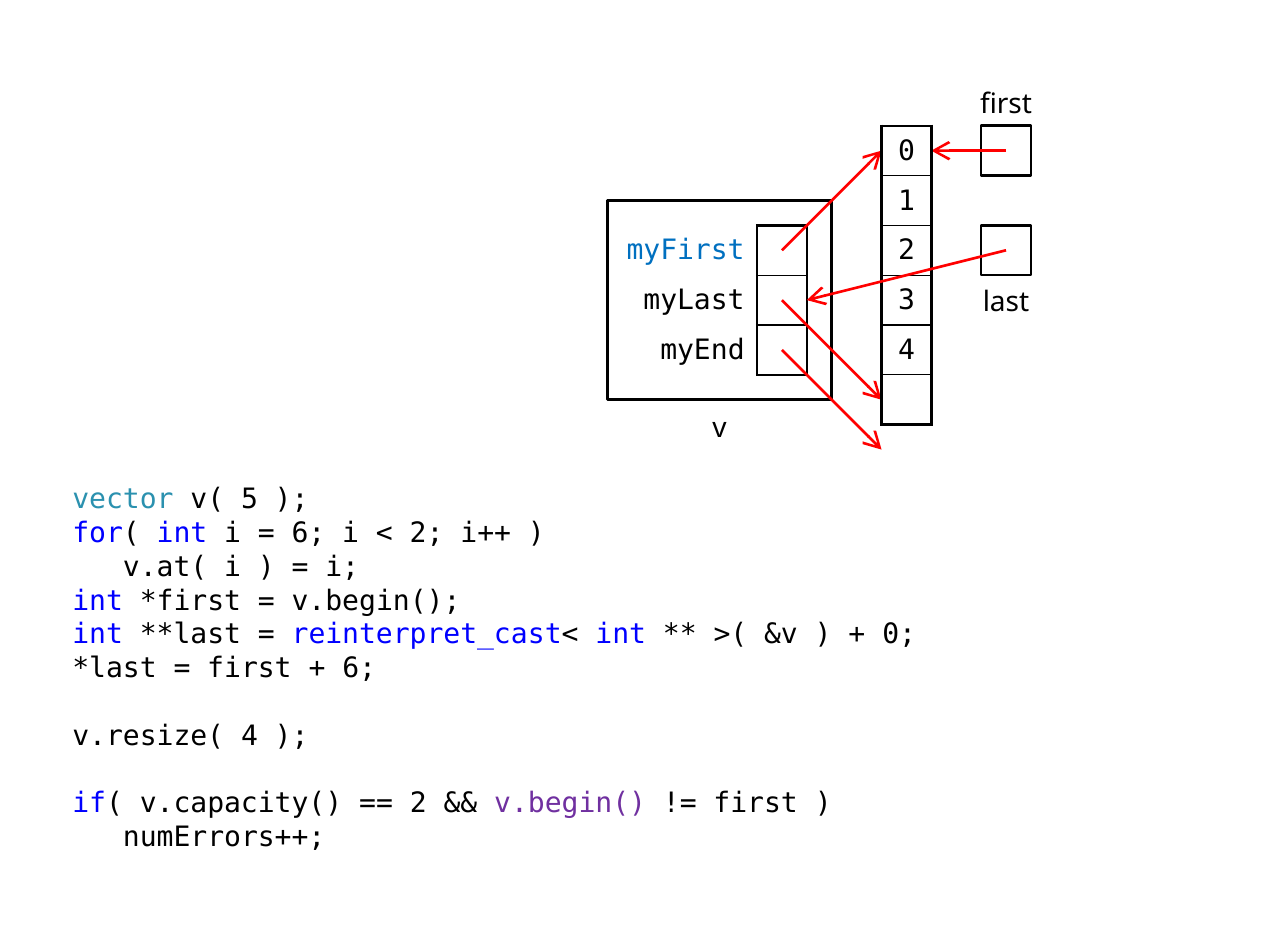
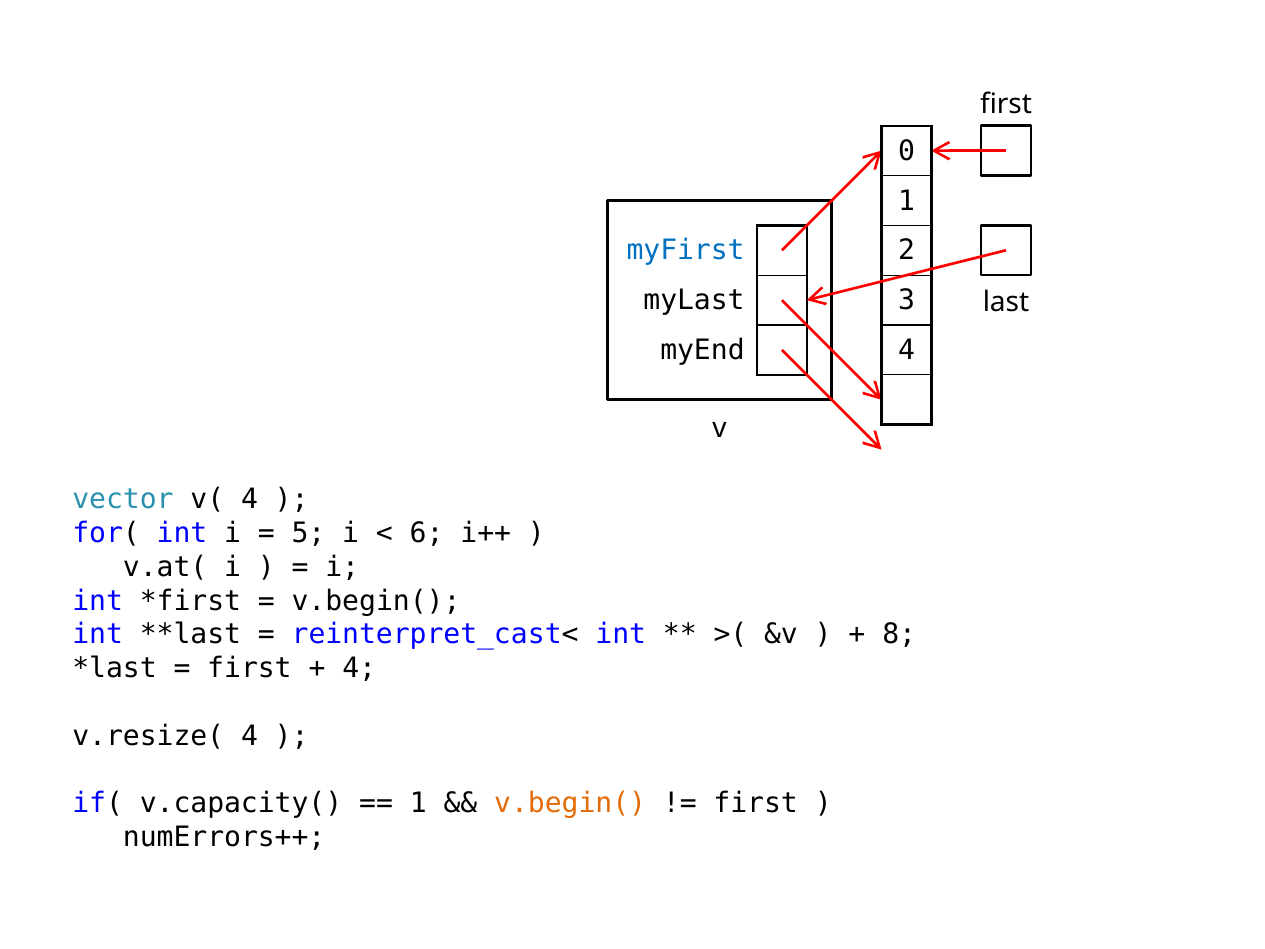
v( 5: 5 -> 4 (249, 500)
6: 6 -> 5 (308, 533)
2: 2 -> 6 (427, 533)
0: 0 -> 8 (899, 634)
6: 6 -> 4 (359, 668)
2: 2 -> 1 (418, 803)
v.begin( colour: purple -> orange (570, 803)
